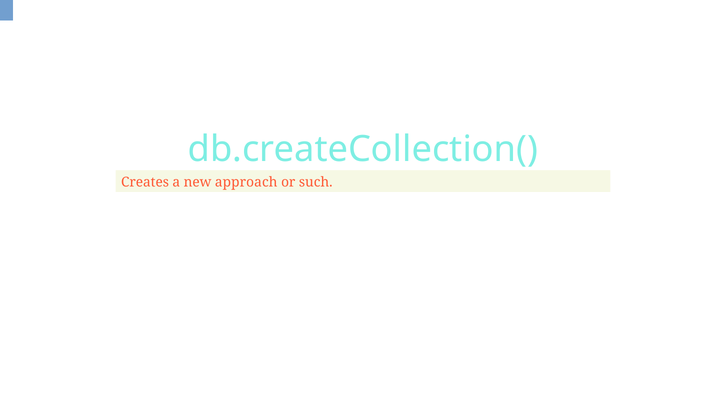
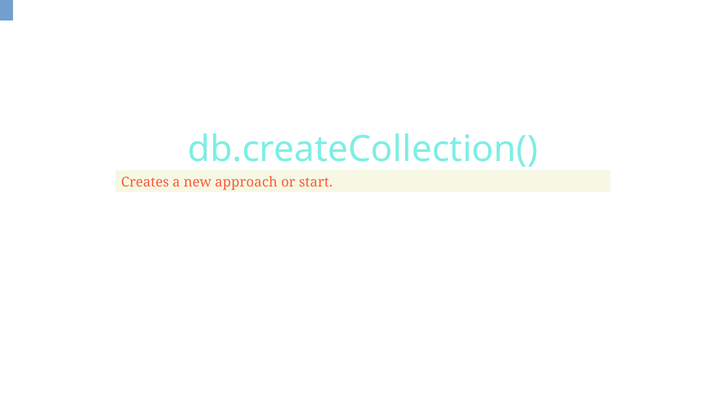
such: such -> start (316, 182)
